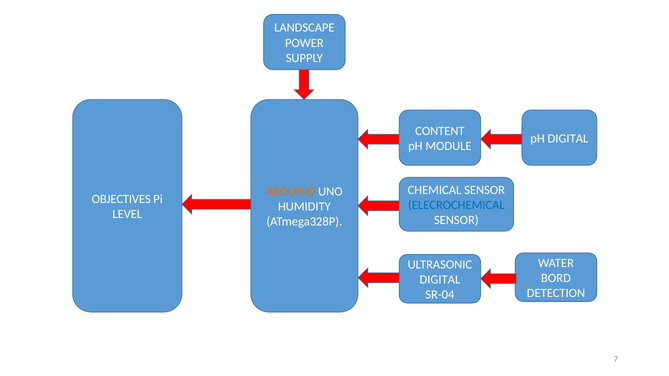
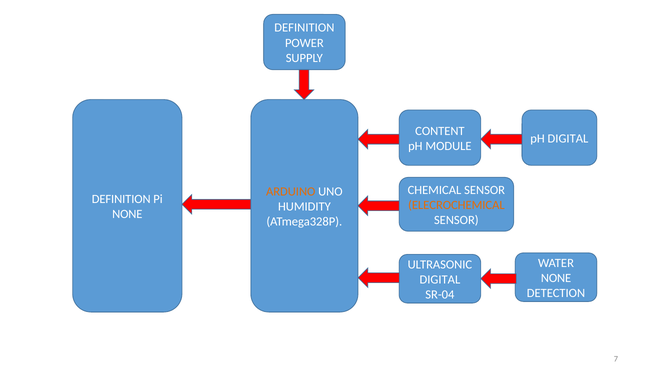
LANDSCAPE: LANDSCAPE -> DEFINITION (304, 28)
OBJECTIVES: OBJECTIVES -> DEFINITION (121, 199)
ELECROCHEMICAL colour: blue -> orange (456, 205)
LEVEL: LEVEL -> NONE (127, 214)
BORD: BORD -> NONE (556, 278)
